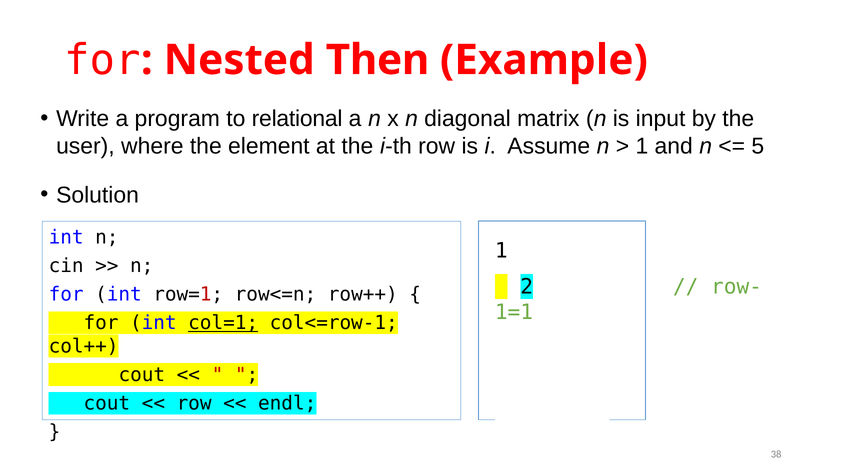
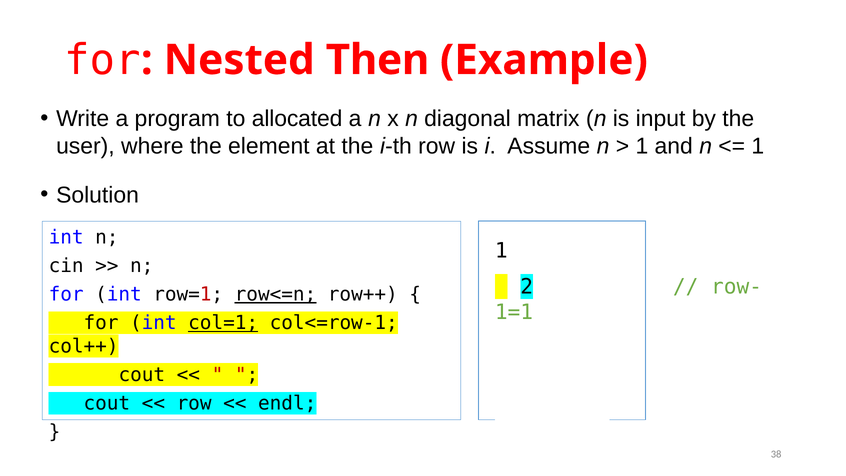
relational: relational -> allocated (297, 119)
5: 5 -> 1 (758, 146)
row<=n underline: none -> present (276, 294)
